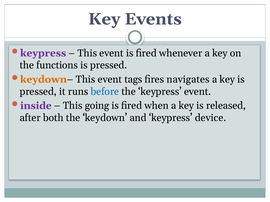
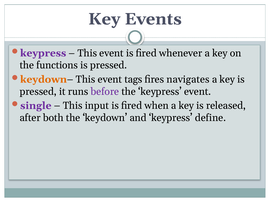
before colour: blue -> purple (105, 92)
inside: inside -> single (36, 106)
going: going -> input (97, 106)
device: device -> define (210, 118)
